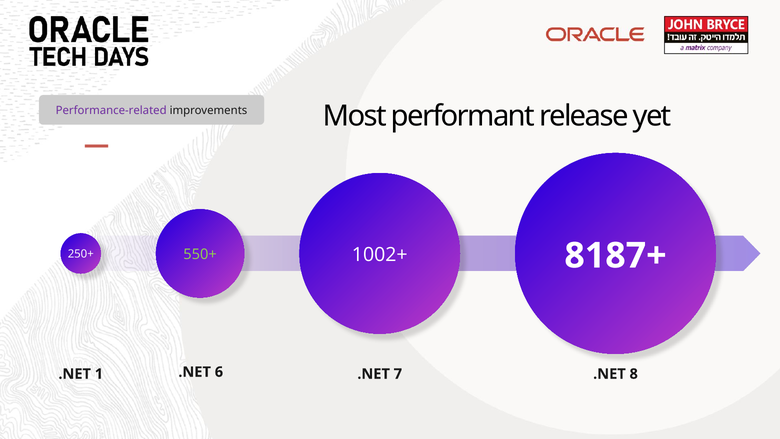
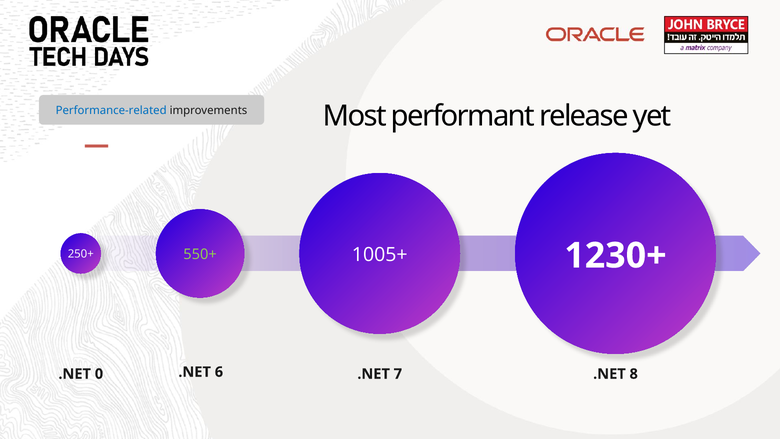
Performance-related colour: purple -> blue (111, 111)
8187+: 8187+ -> 1230+ (615, 256)
1002+: 1002+ -> 1005+ (380, 255)
1: 1 -> 0 (99, 374)
